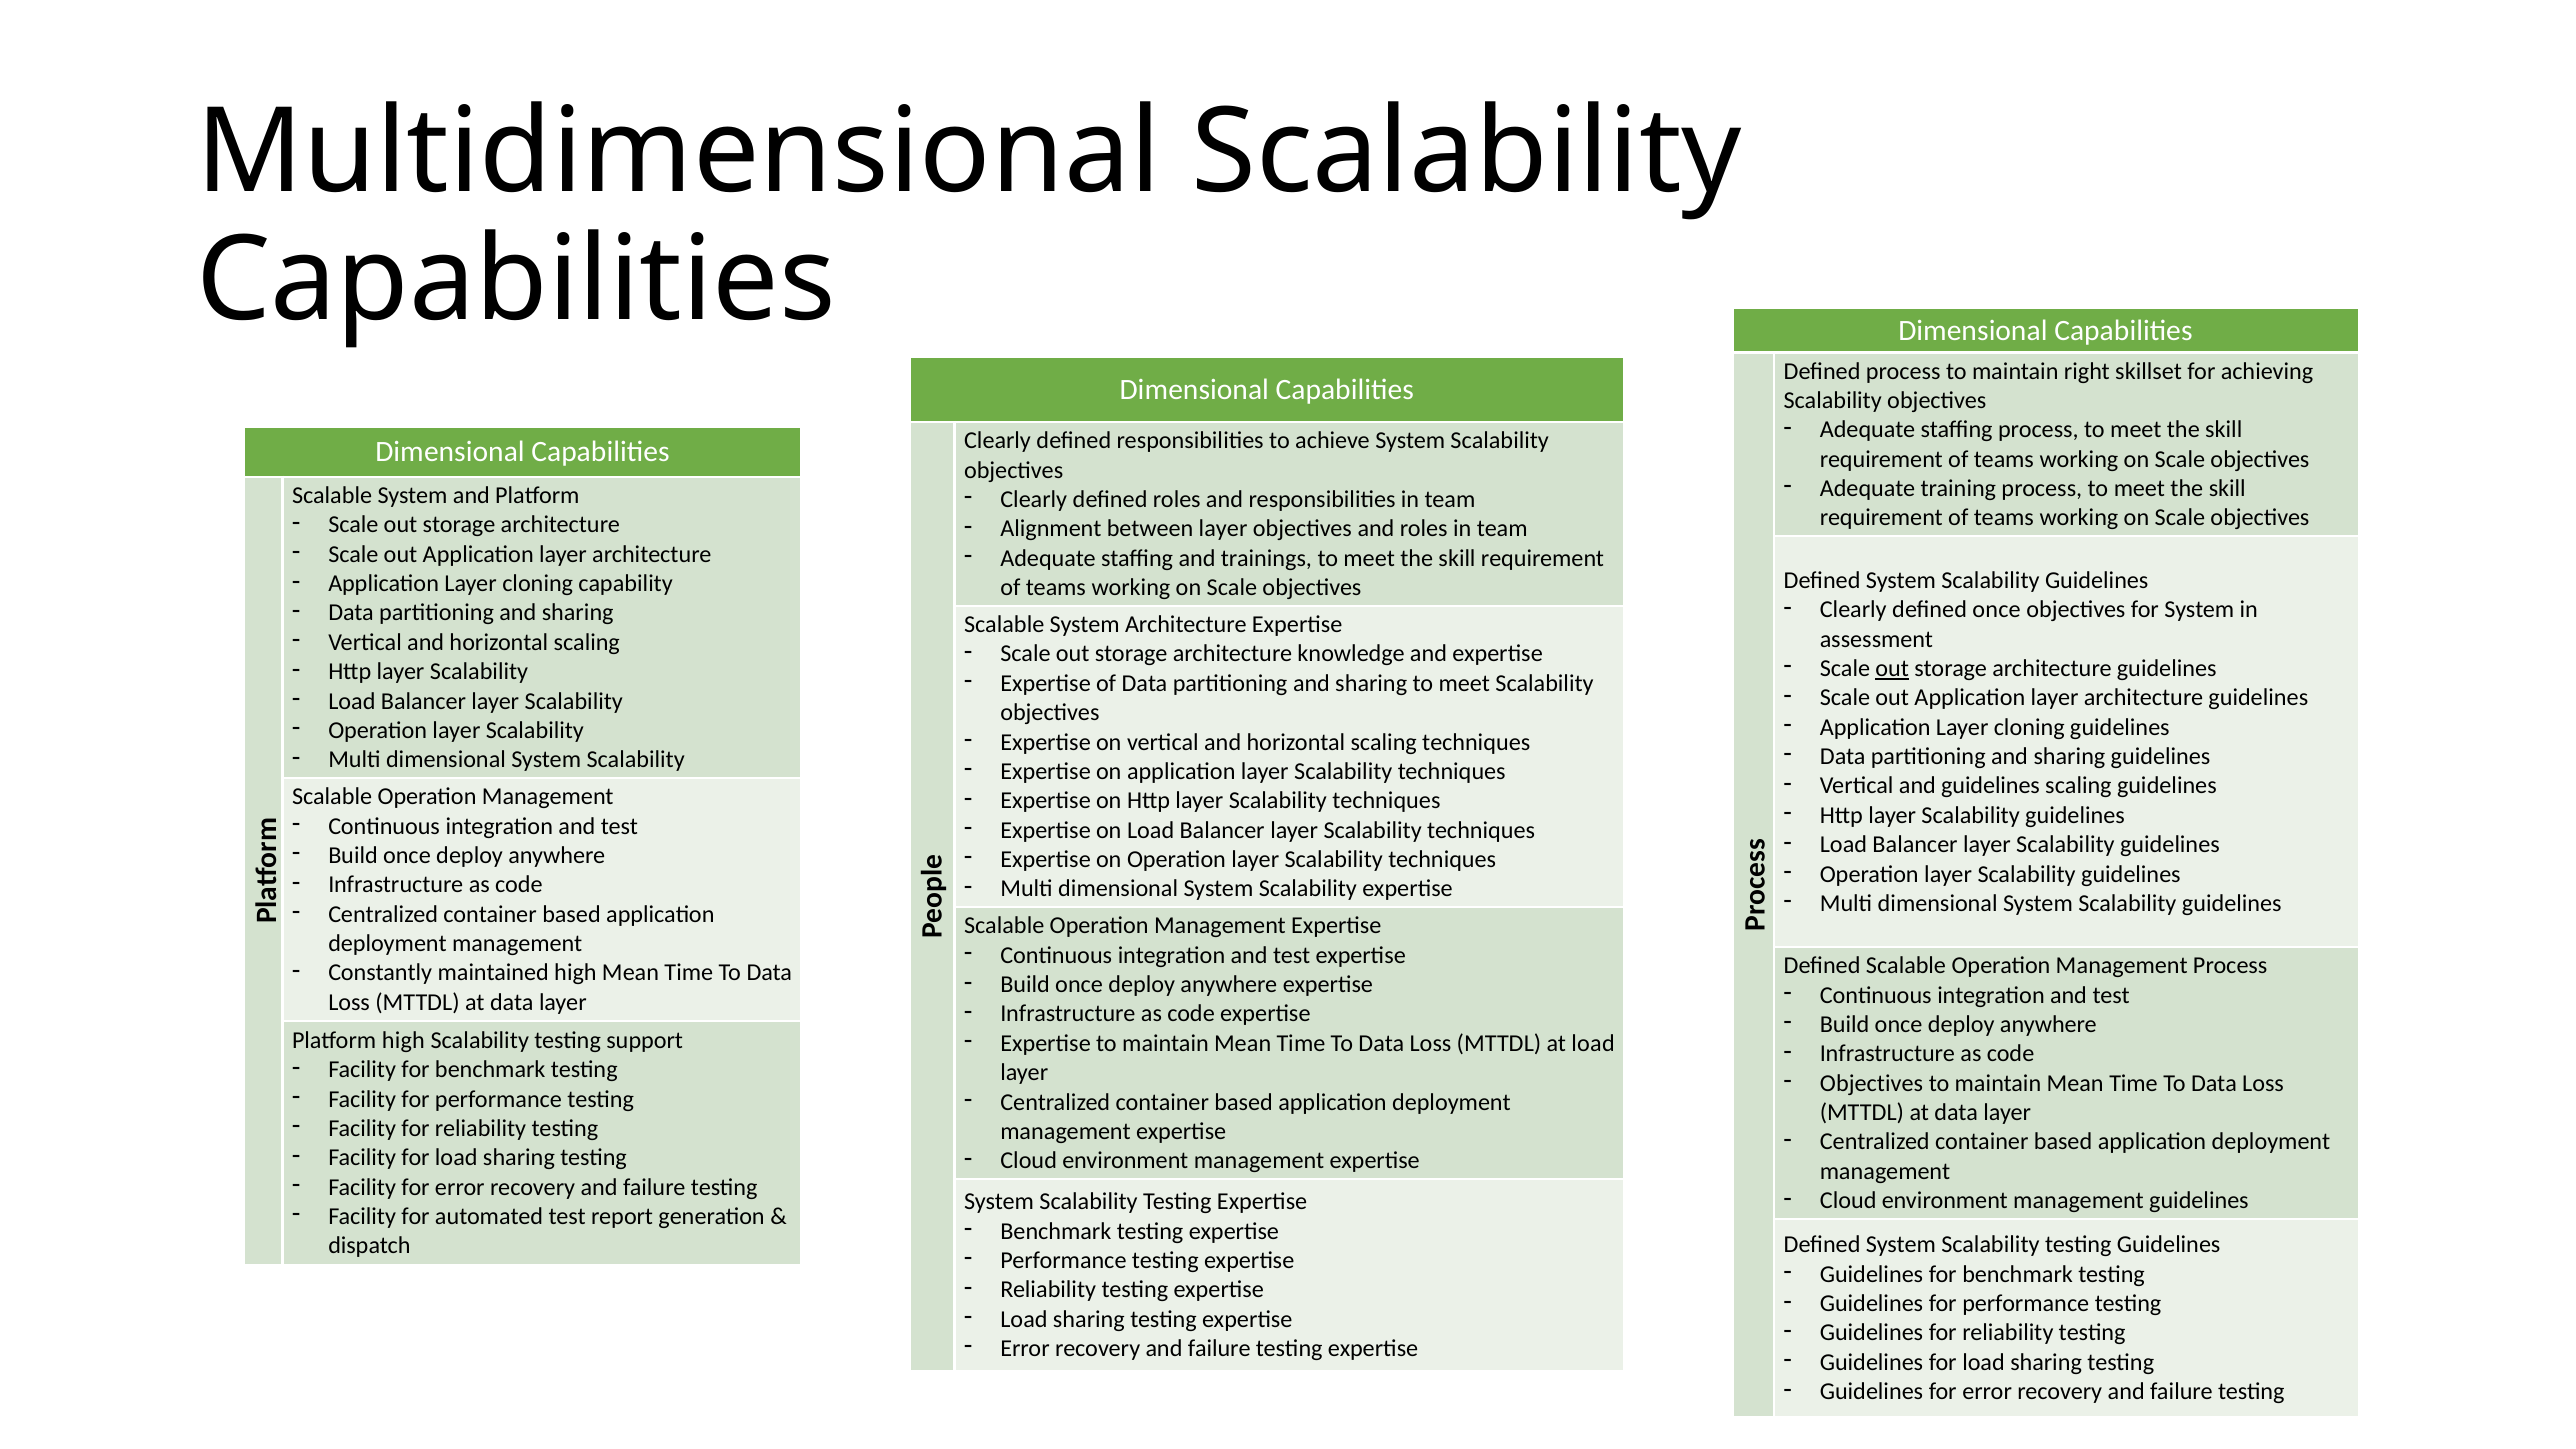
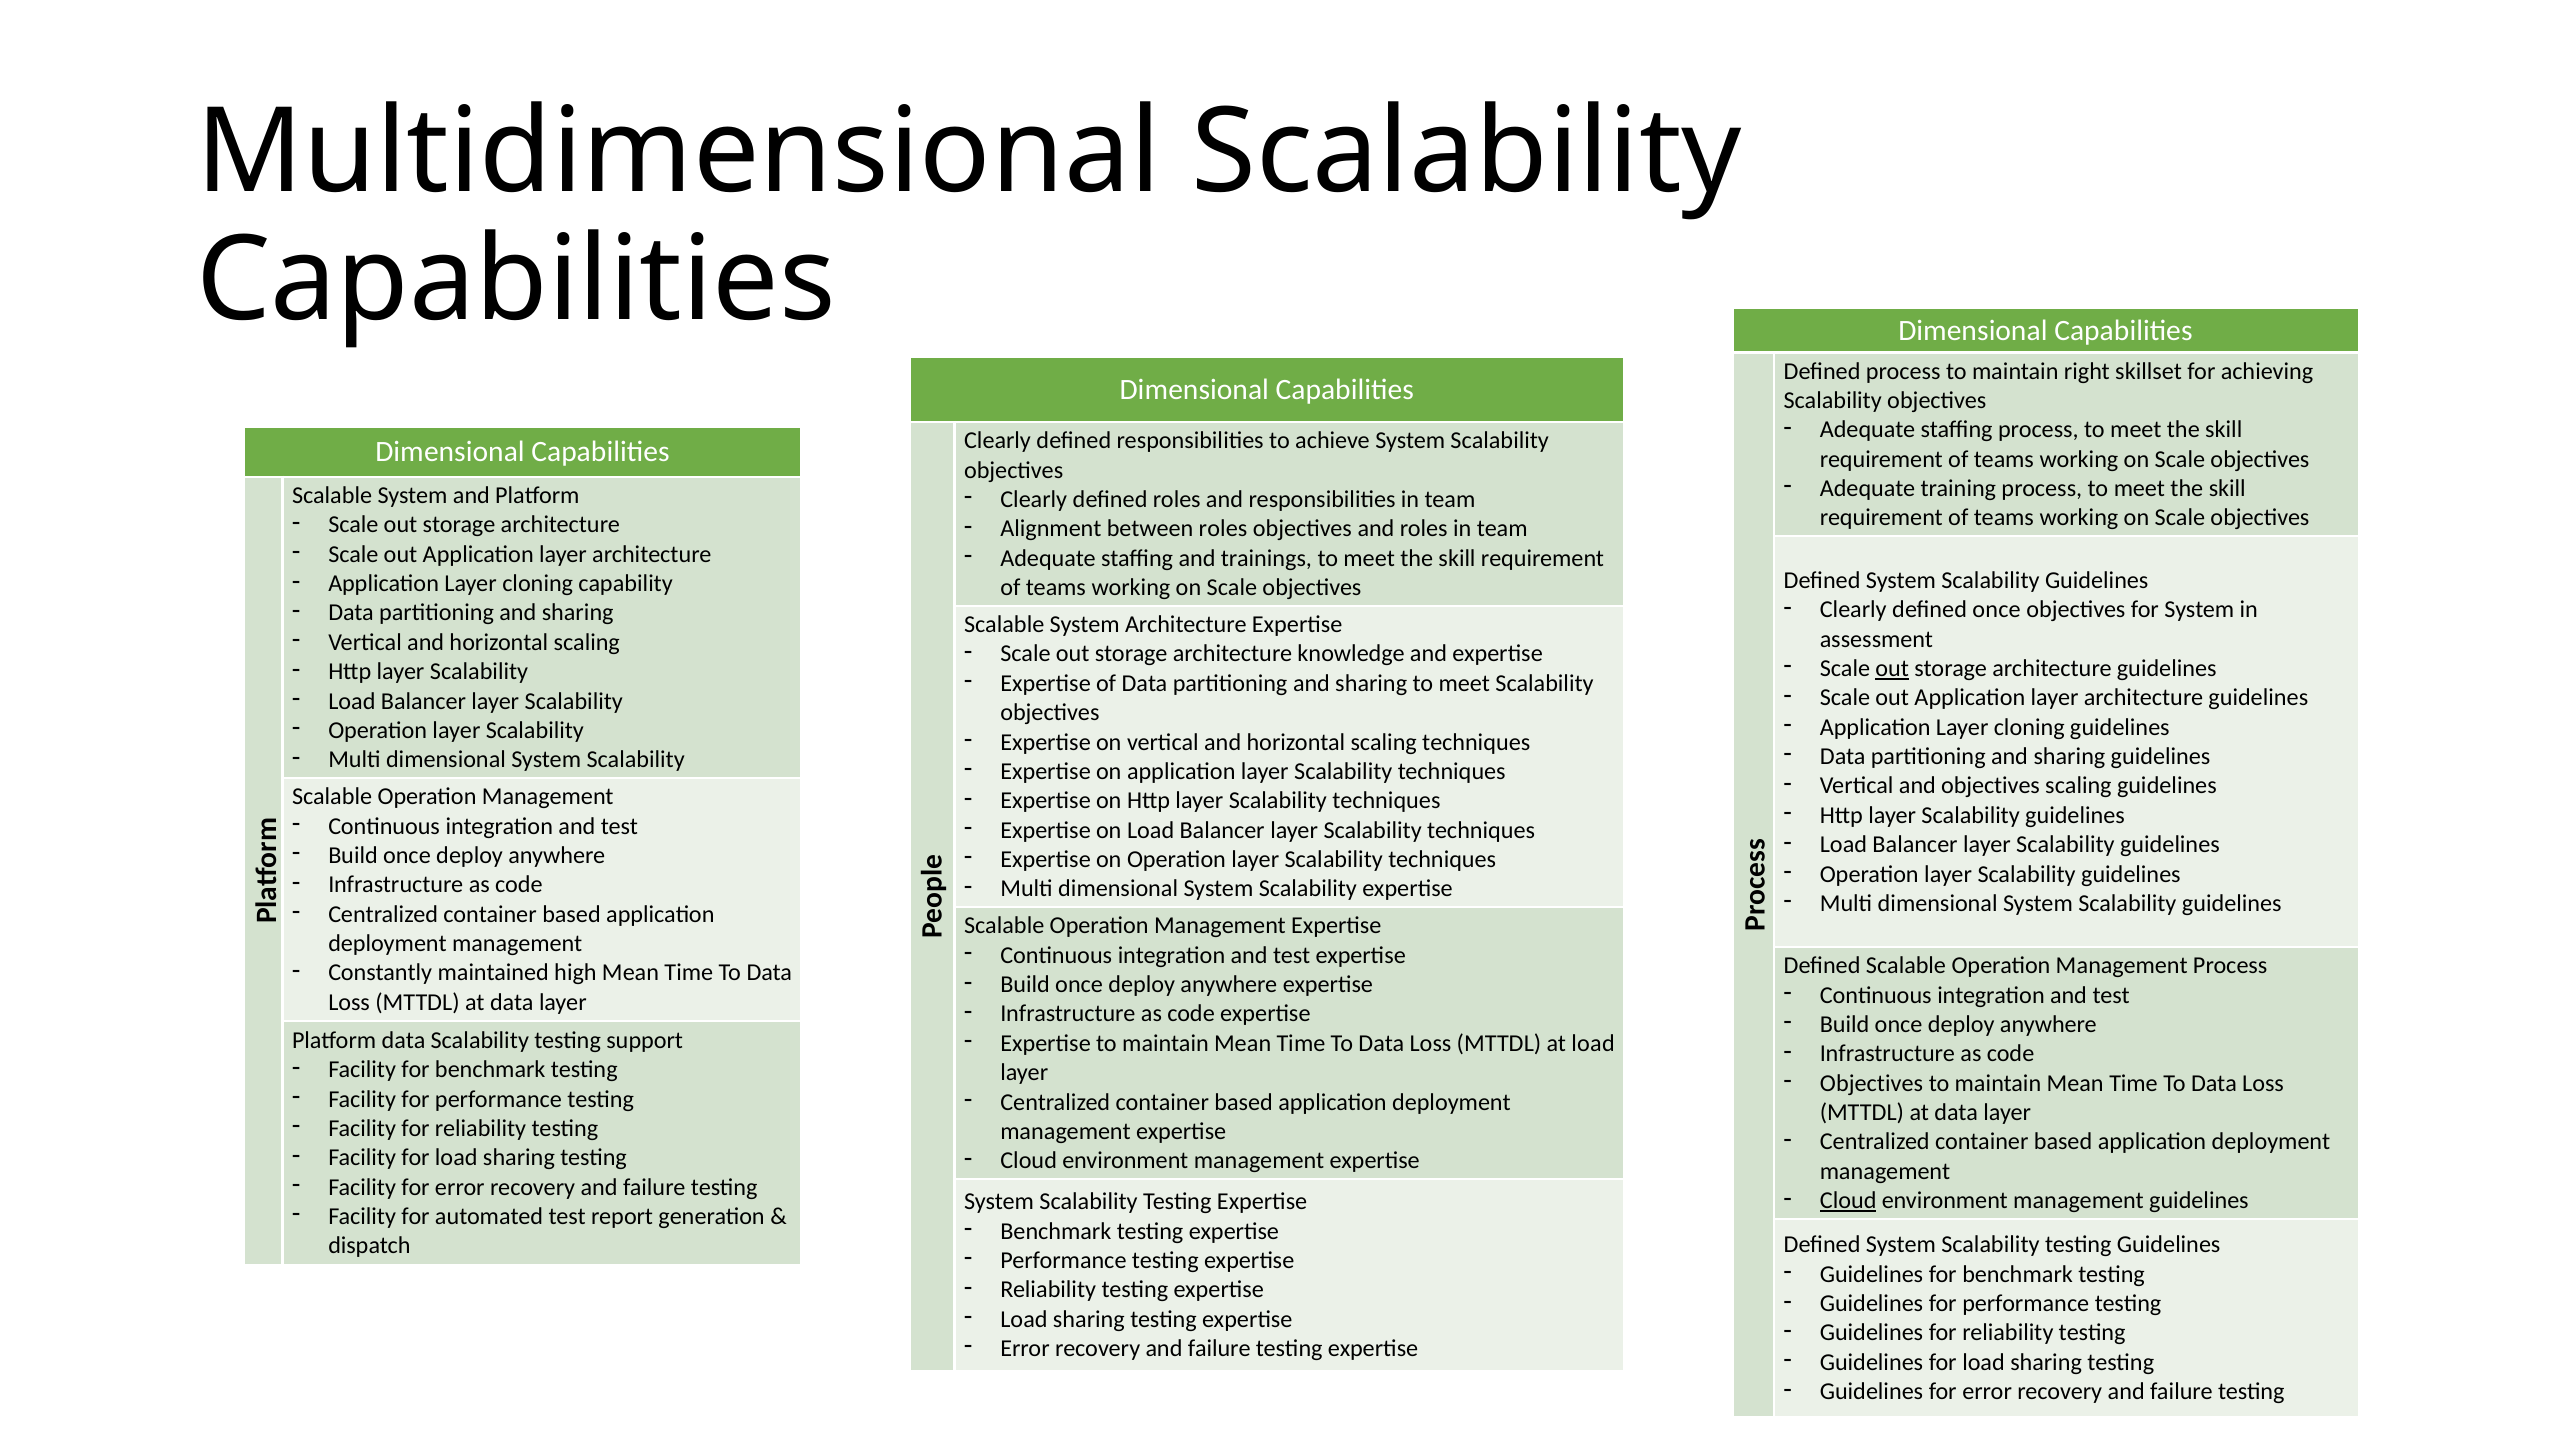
between layer: layer -> roles (1223, 529)
and guidelines: guidelines -> objectives (1991, 786)
Platform high: high -> data (404, 1040)
Cloud underline: none -> present (1848, 1201)
